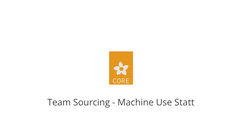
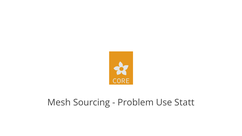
Team: Team -> Mesh (59, 103)
Machine: Machine -> Problem (136, 103)
